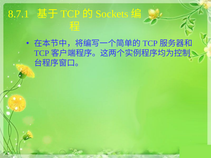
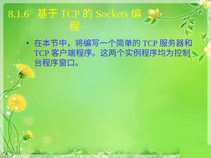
8.7.1: 8.7.1 -> 8.1.6 (19, 14)
